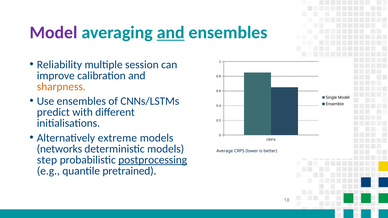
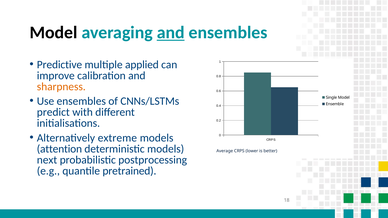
Model colour: purple -> black (54, 33)
Reliability: Reliability -> Predictive (59, 65)
session: session -> applied (142, 65)
networks: networks -> attention (59, 149)
step: step -> next (47, 160)
postprocessing underline: present -> none (153, 160)
